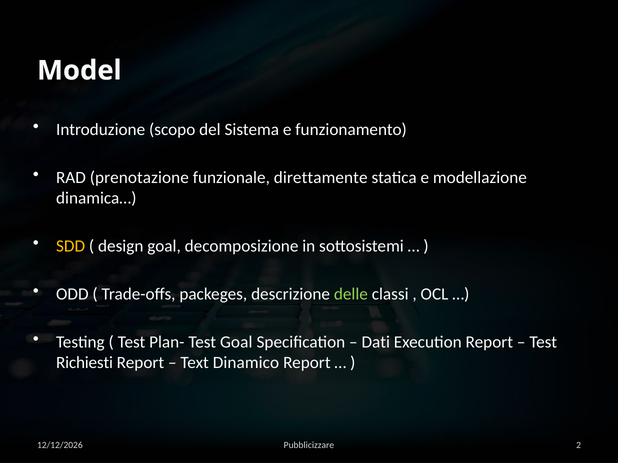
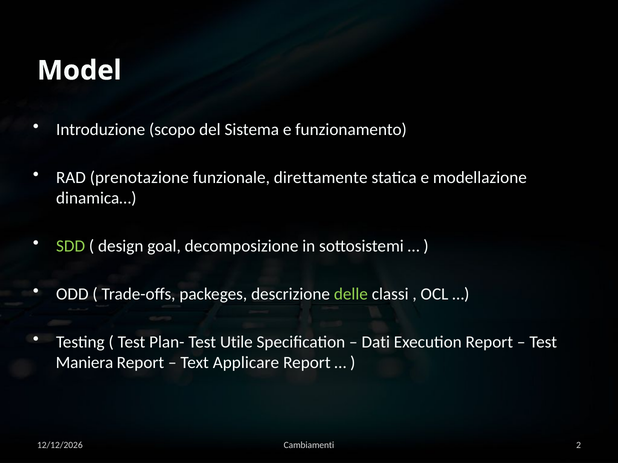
SDD colour: yellow -> light green (71, 246)
Test Goal: Goal -> Utile (236, 342)
Richiesti: Richiesti -> Maniera (85, 363)
Dinamico: Dinamico -> Applicare (246, 363)
Pubblicizzare: Pubblicizzare -> Cambiamenti (309, 446)
